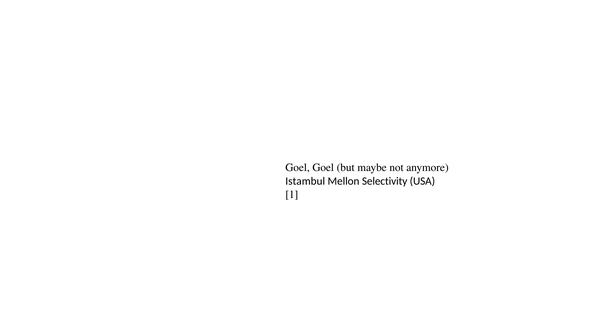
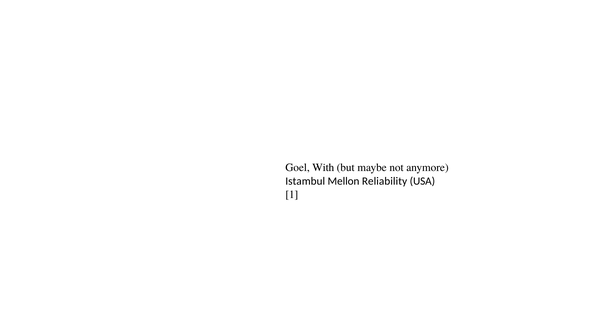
Goel Goel: Goel -> With (323, 167)
Selectivity: Selectivity -> Reliability (385, 181)
